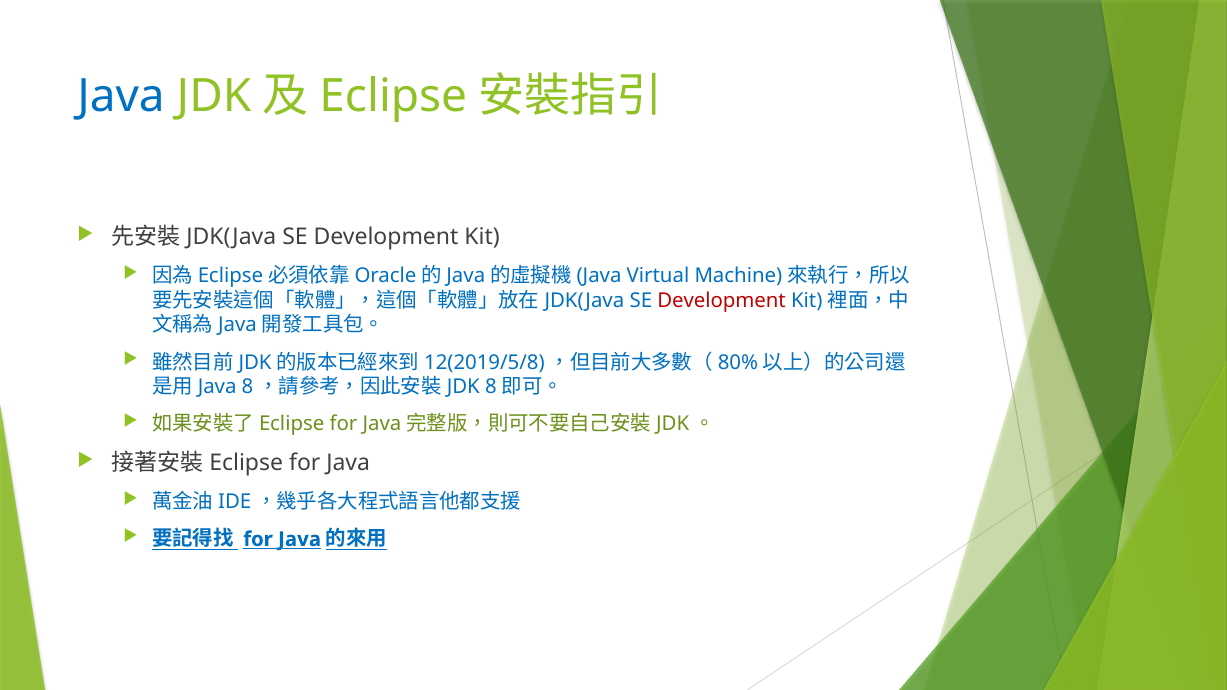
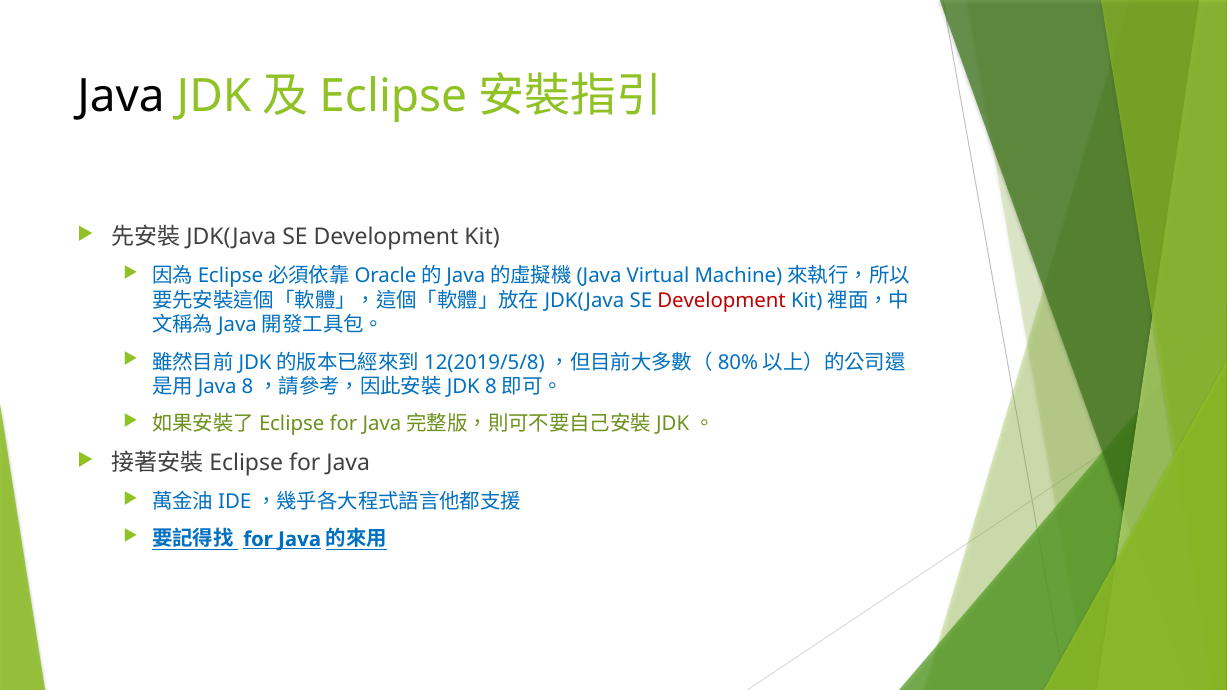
Java colour: blue -> black (121, 97)
